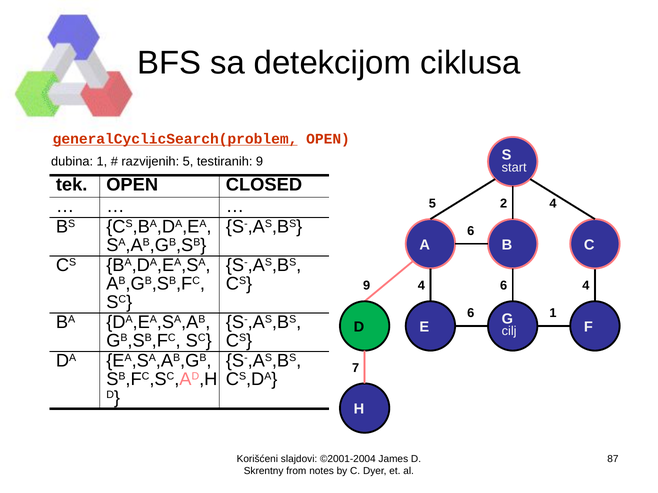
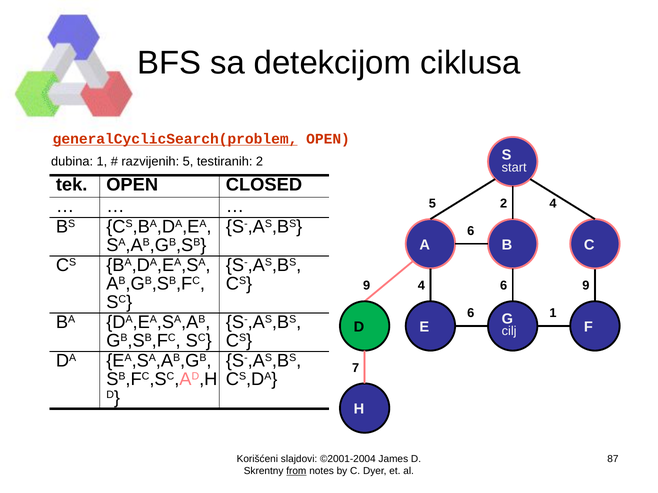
testiranih 9: 9 -> 2 (259, 162)
4: 4 -> 9 (586, 286)
from underline: none -> present (296, 472)
